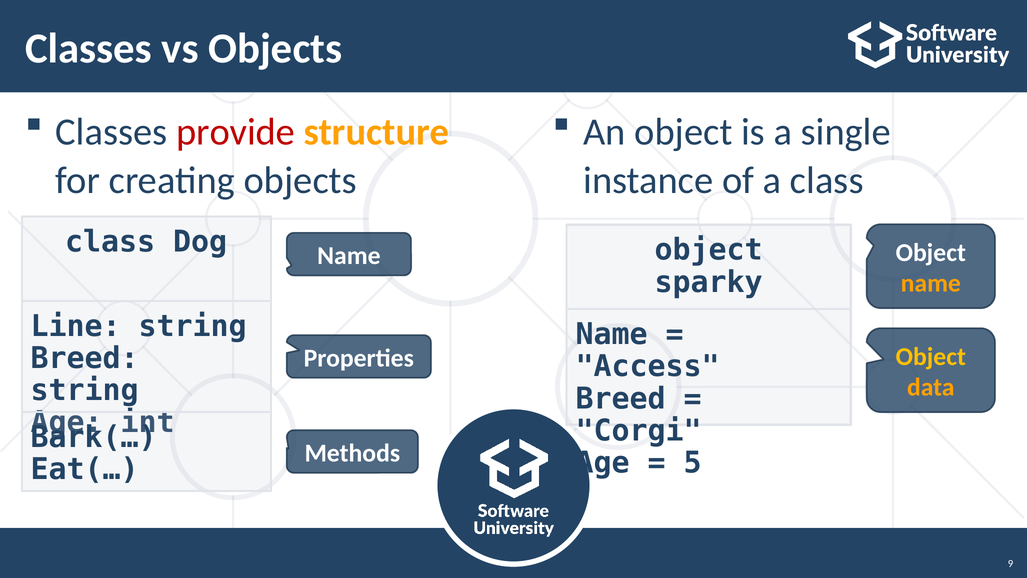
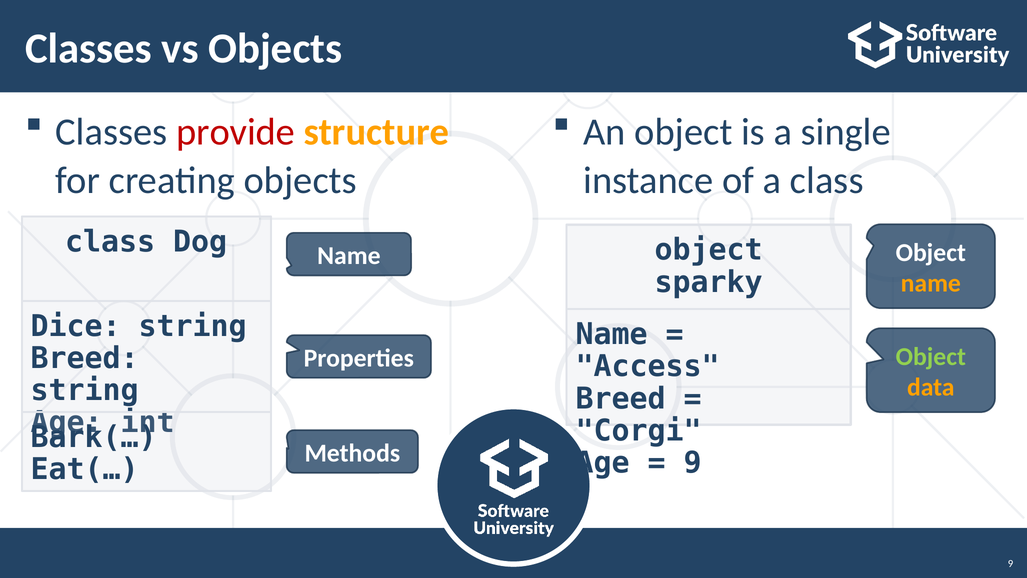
Line: Line -> Dice (76, 326)
Object colour: yellow -> light green (931, 356)
5: 5 -> 9 (693, 463)
